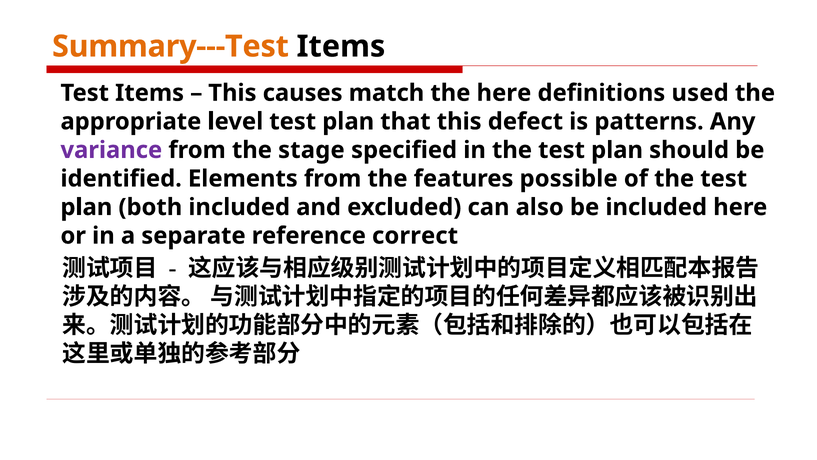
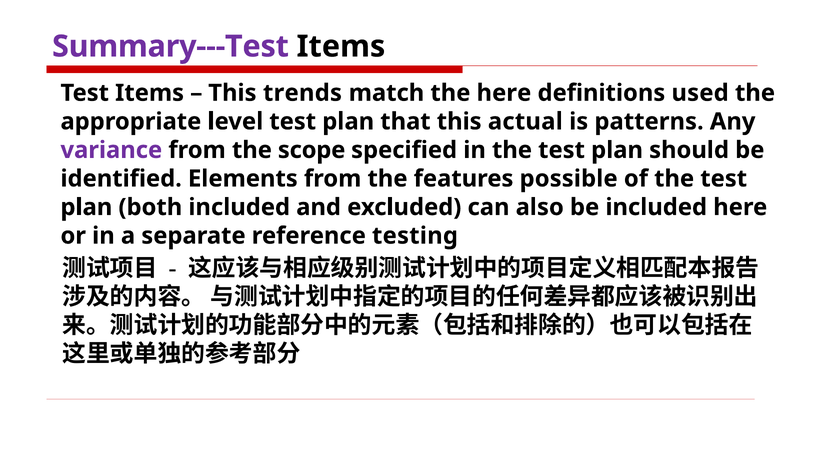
Summary---Test colour: orange -> purple (170, 46)
causes: causes -> trends (302, 93)
defect: defect -> actual (525, 121)
stage: stage -> scope (312, 150)
correct: correct -> testing (415, 236)
